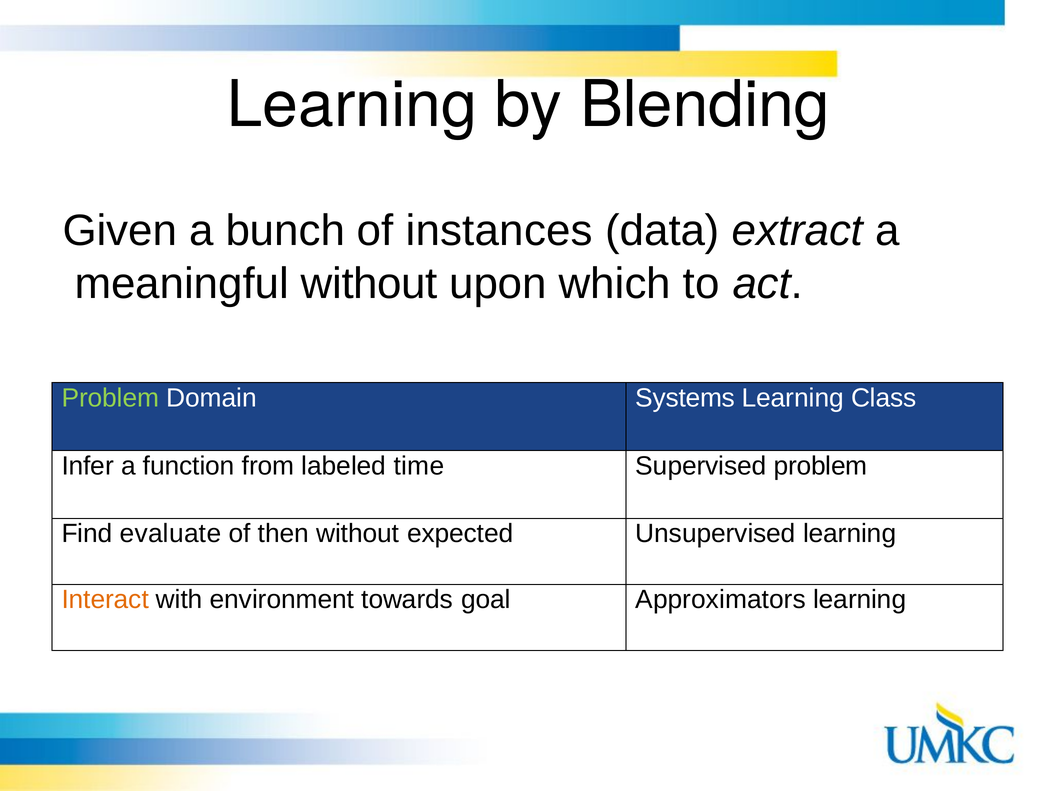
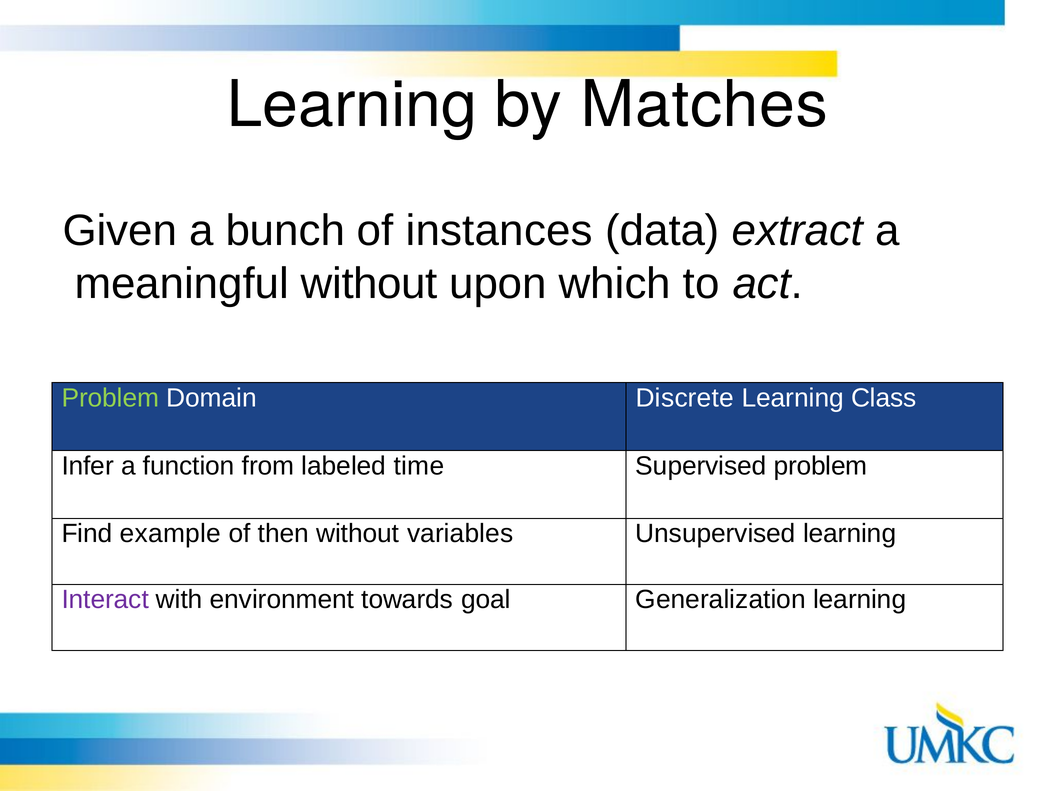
Blending: Blending -> Matches (704, 105)
Systems: Systems -> Discrete (685, 398)
evaluate: evaluate -> example (170, 534)
expected: expected -> variables (460, 534)
Interact colour: orange -> purple (105, 600)
Approximators: Approximators -> Generalization (721, 600)
